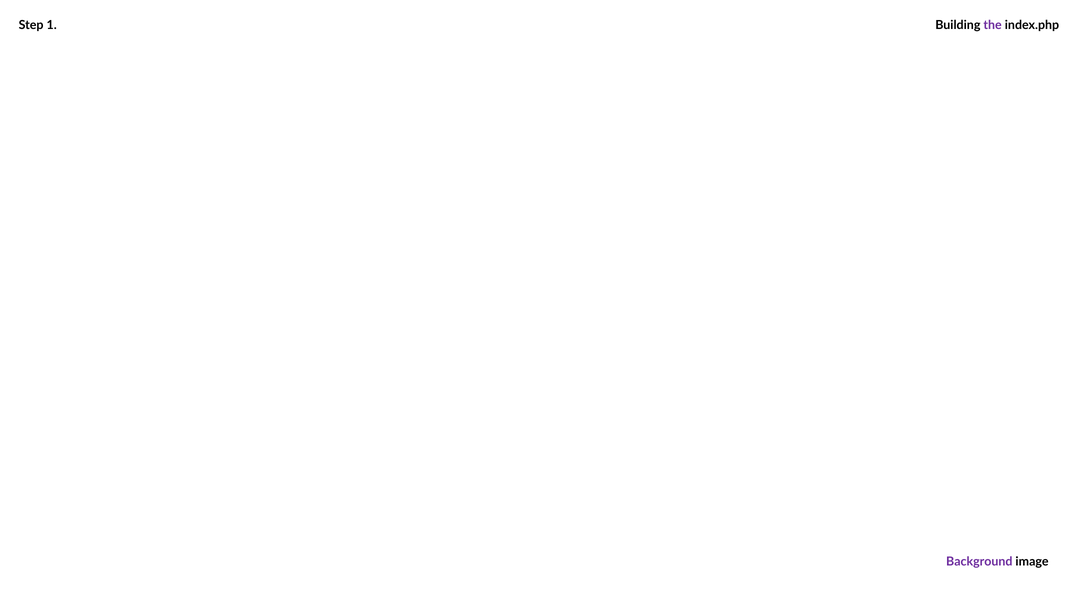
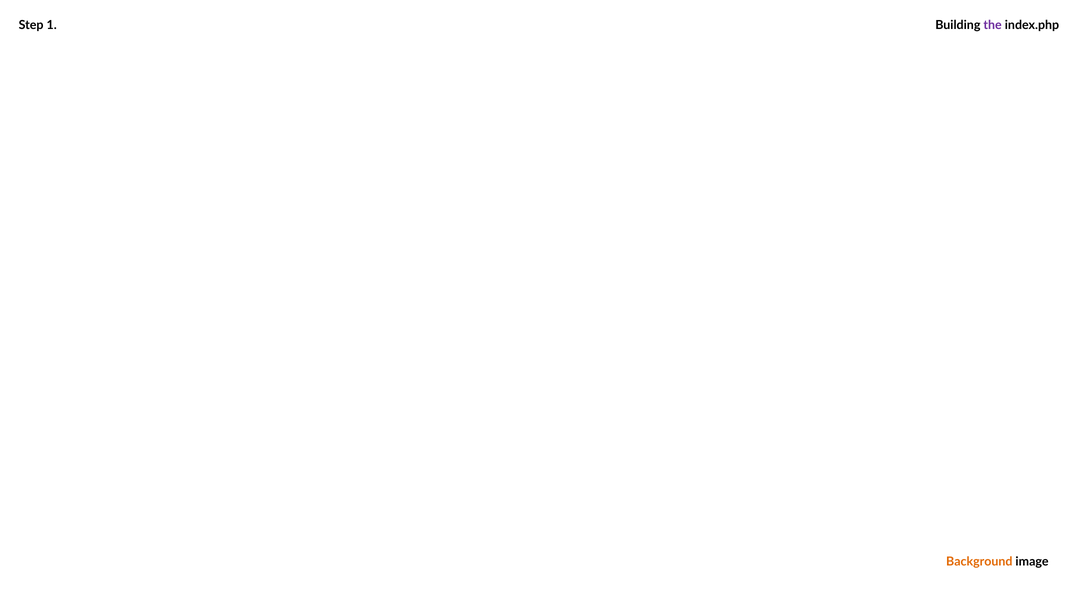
Background colour: purple -> orange (979, 561)
